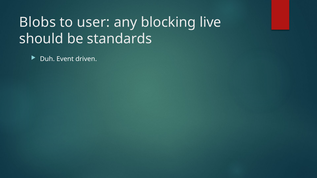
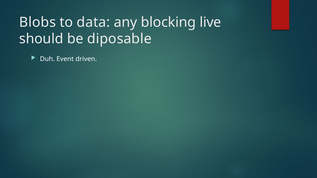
user: user -> data (93, 22)
standards: standards -> diposable (119, 39)
